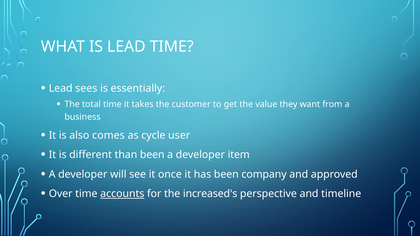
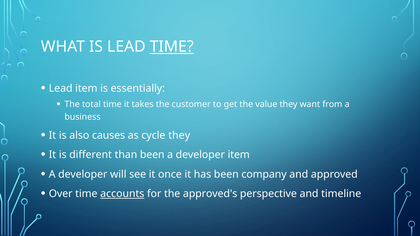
TIME underline: none -> present (172, 47)
Lead sees: sees -> item (86, 89)
comes: comes -> causes (109, 135)
cycle user: user -> they (179, 135)
increased's: increased's -> approved's (210, 194)
